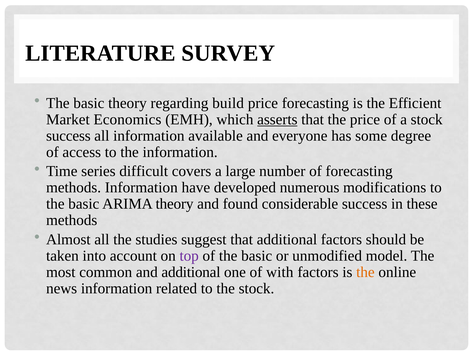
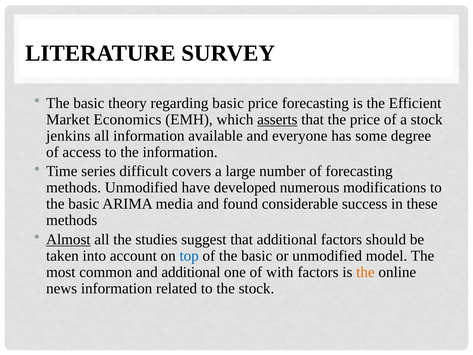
regarding build: build -> basic (228, 103)
success: success -> jenkins (68, 136)
methods Information: Information -> Unmodified (141, 188)
ARIMA theory: theory -> media (174, 204)
Almost underline: none -> present (68, 239)
top colour: purple -> blue (189, 256)
